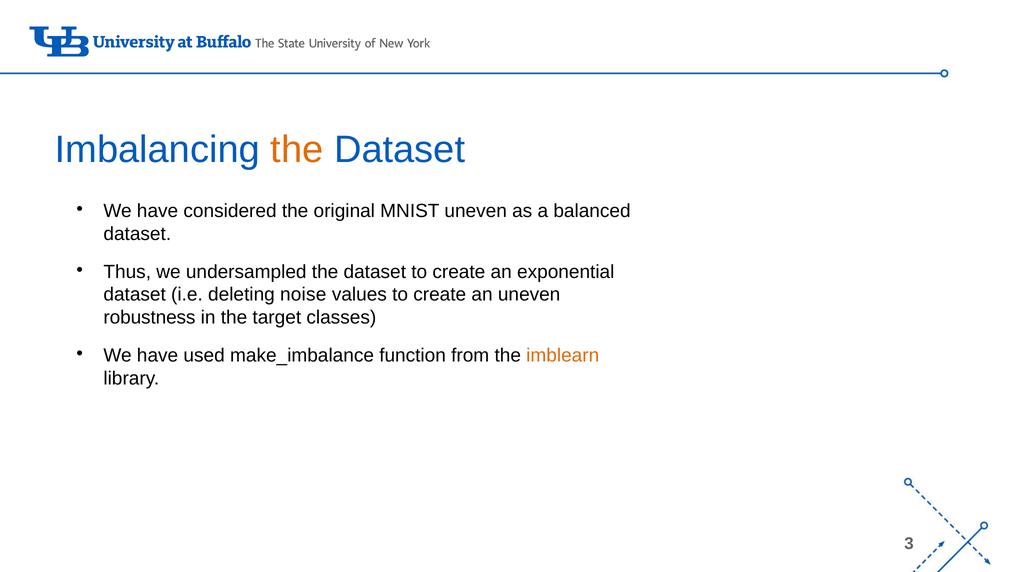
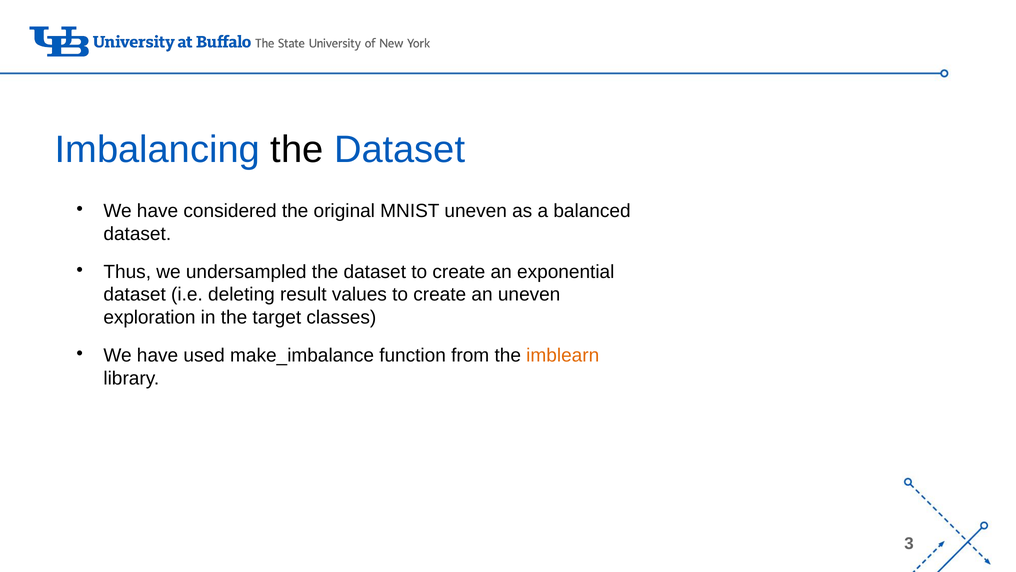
the colour: orange -> black (297, 150)
noise: noise -> result (303, 294)
robustness: robustness -> exploration (150, 317)
